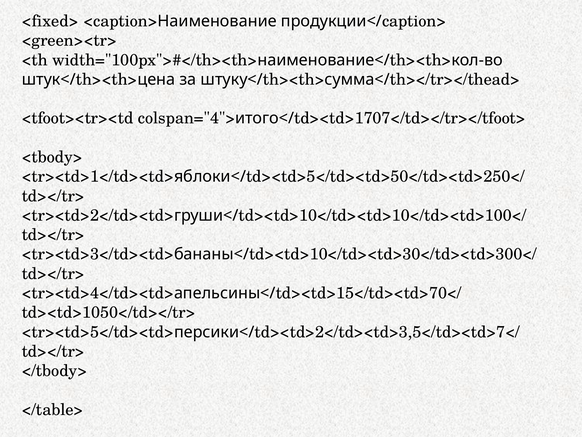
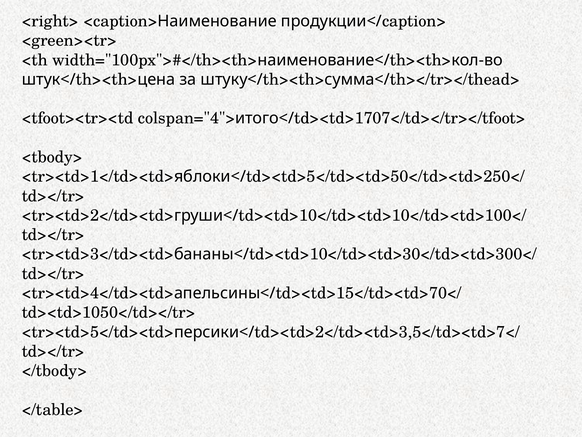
<fixed>: <fixed> -> <right> (50, 21)
